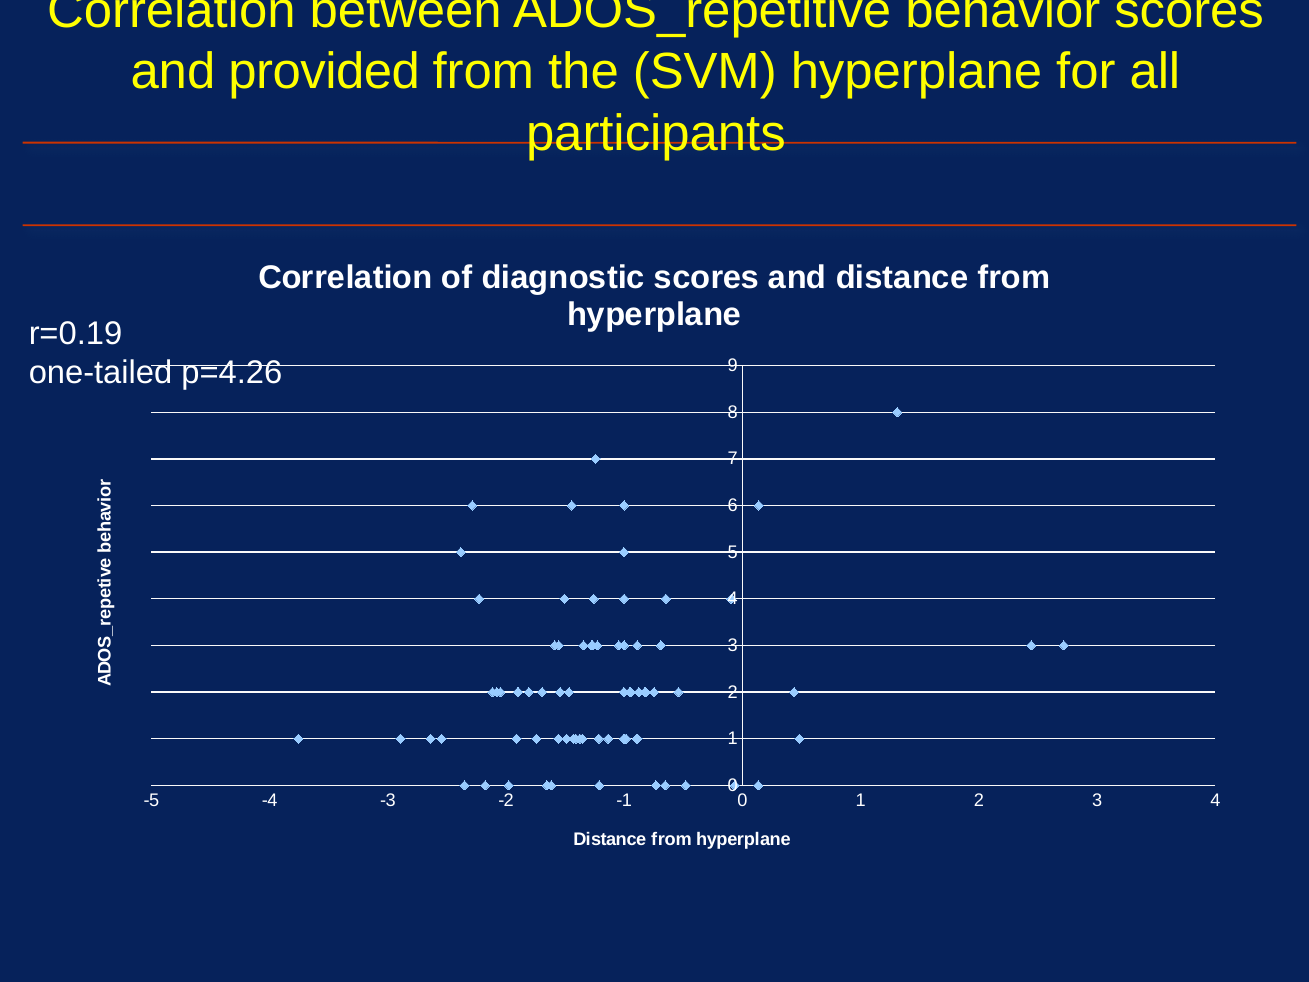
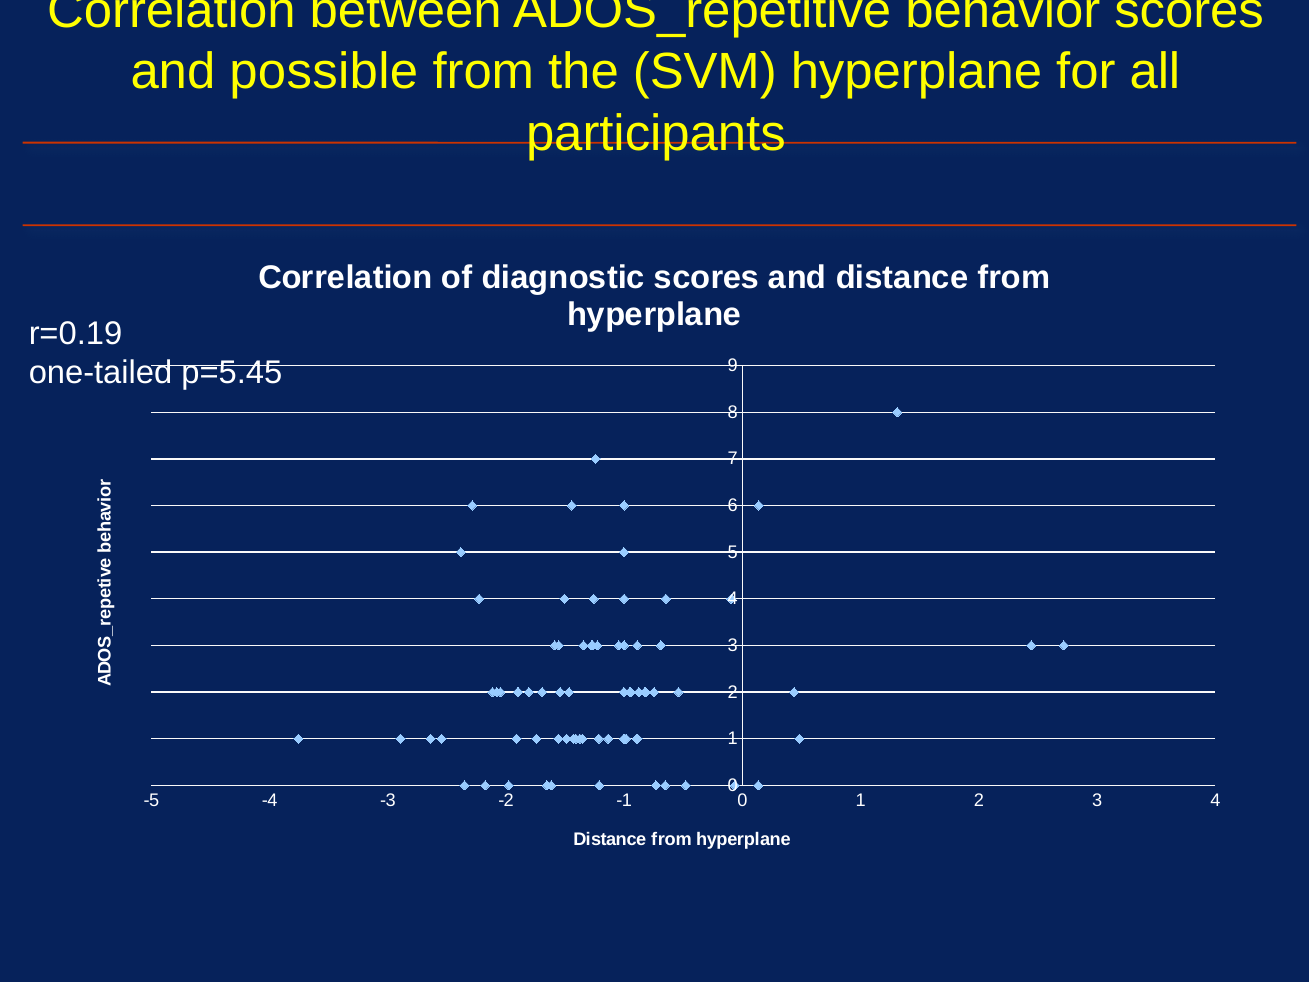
provided: provided -> possible (324, 72)
p=4.26: p=4.26 -> p=5.45 (232, 373)
